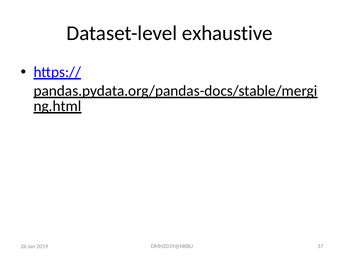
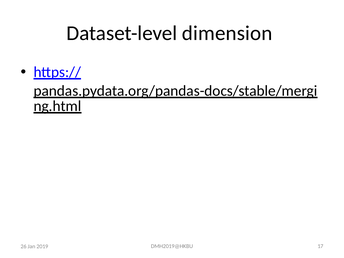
exhaustive: exhaustive -> dimension (227, 33)
